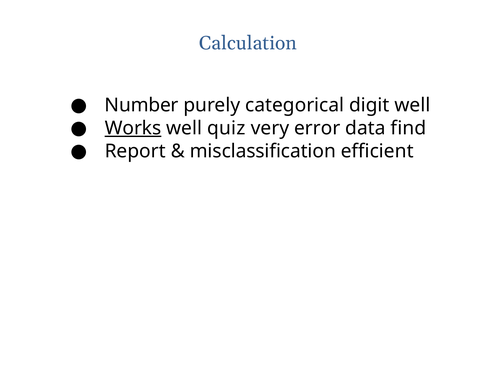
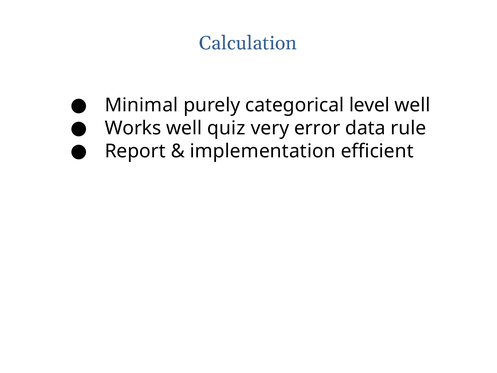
Number: Number -> Minimal (141, 105)
digit: digit -> level (369, 105)
Works underline: present -> none (133, 128)
find: find -> rule (408, 128)
misclassification: misclassification -> implementation (263, 151)
